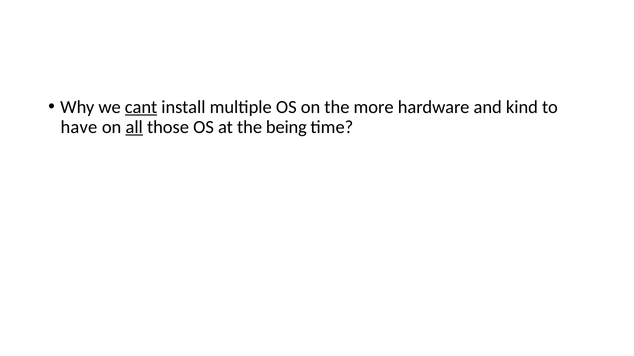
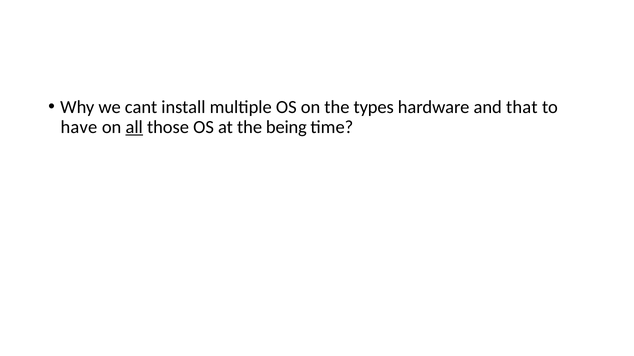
cant underline: present -> none (141, 107)
more: more -> types (374, 107)
kind: kind -> that (522, 107)
